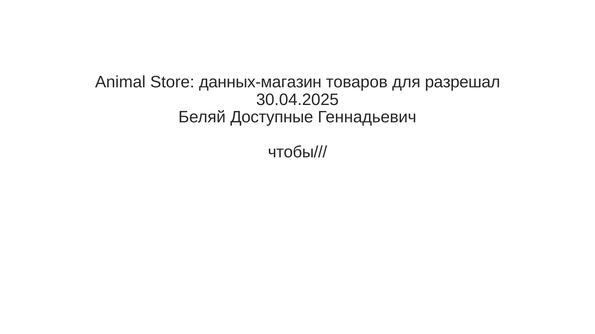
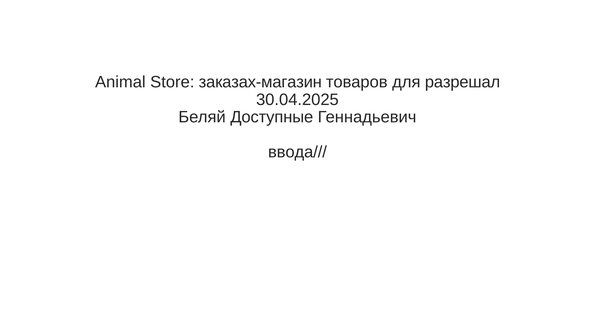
данных-магазин: данных-магазин -> заказах-магазин (260, 82)
чтобы///: чтобы/// -> ввода/// (297, 152)
